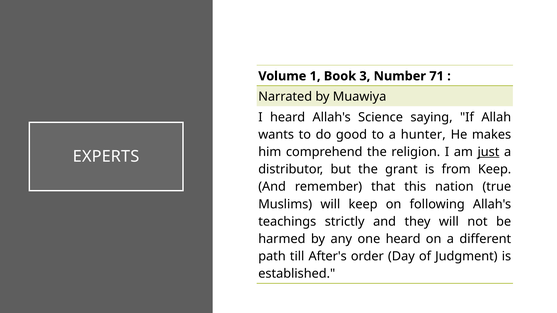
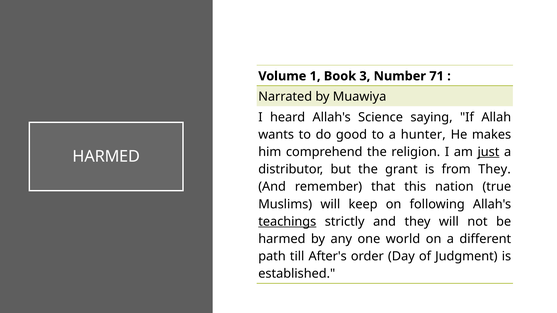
EXPERTS: EXPERTS -> HARMED (106, 157)
from Keep: Keep -> They (494, 170)
teachings underline: none -> present (287, 222)
one heard: heard -> world (403, 239)
